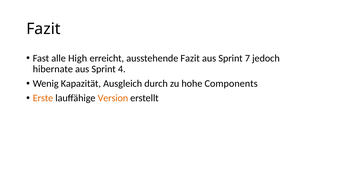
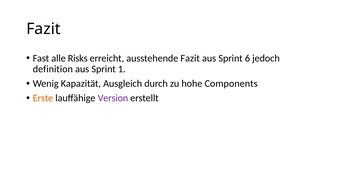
High: High -> Risks (78, 58)
7: 7 -> 6 (247, 58)
hibernate: hibernate -> definition (53, 69)
4: 4 -> 1 (122, 69)
Version colour: orange -> purple (113, 98)
